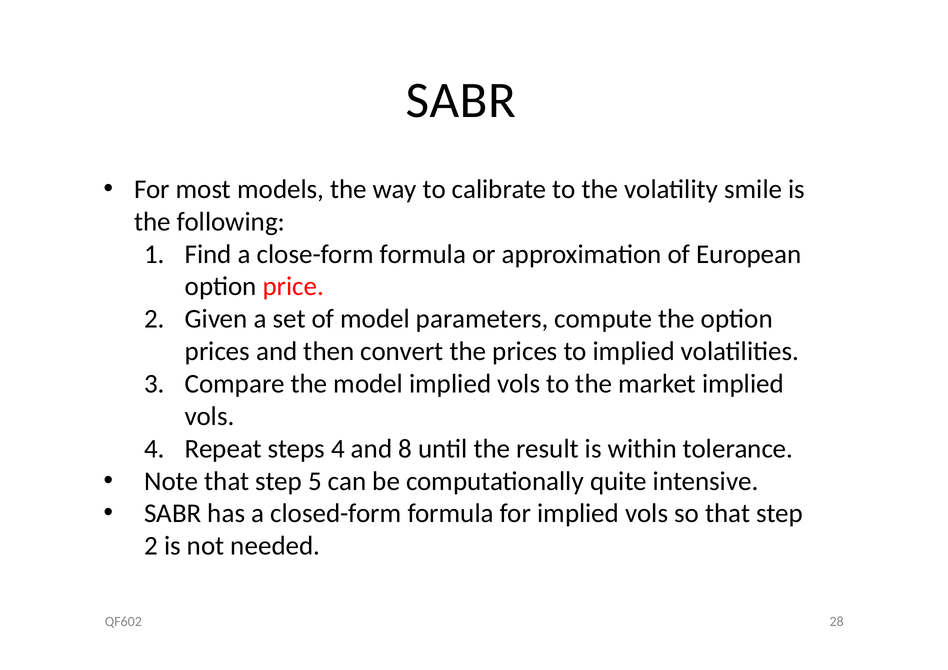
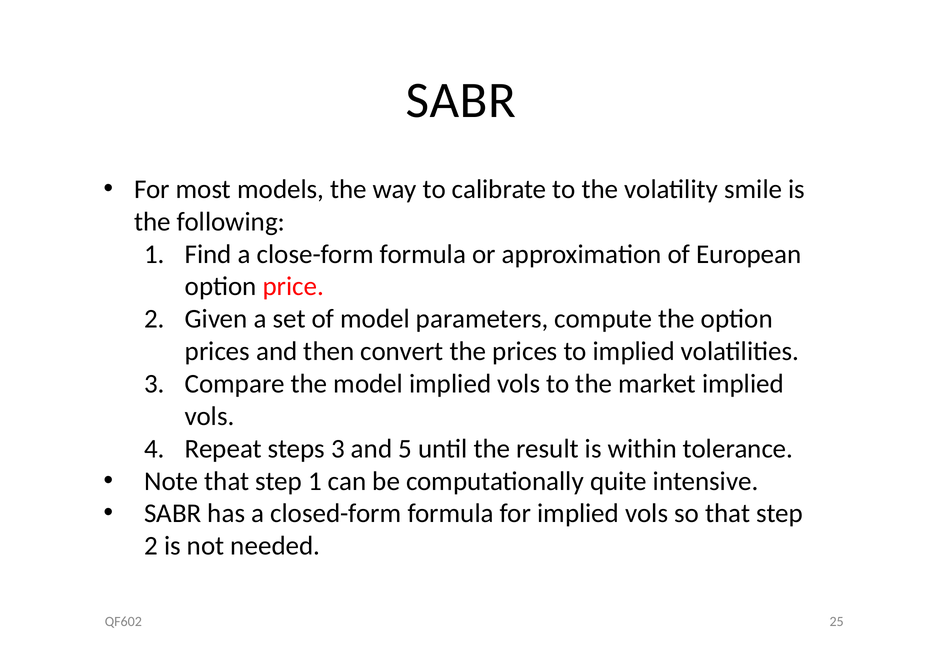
steps 4: 4 -> 3 (338, 449)
8: 8 -> 5 (405, 449)
step 5: 5 -> 1 (315, 481)
28: 28 -> 25 (837, 621)
